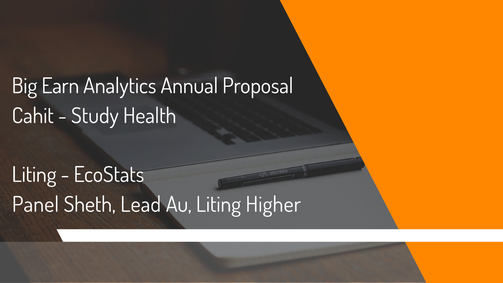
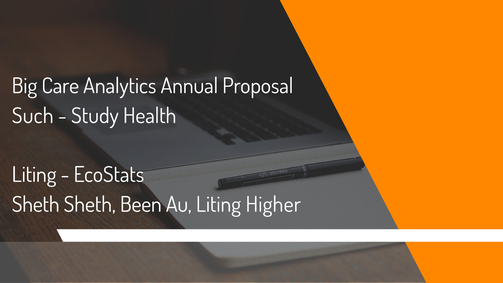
Earn: Earn -> Care (60, 86)
Cahit: Cahit -> Such (33, 116)
Panel: Panel -> Sheth (36, 205)
Lead: Lead -> Been (141, 205)
